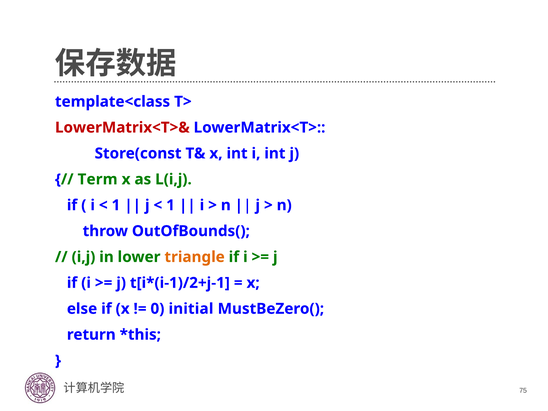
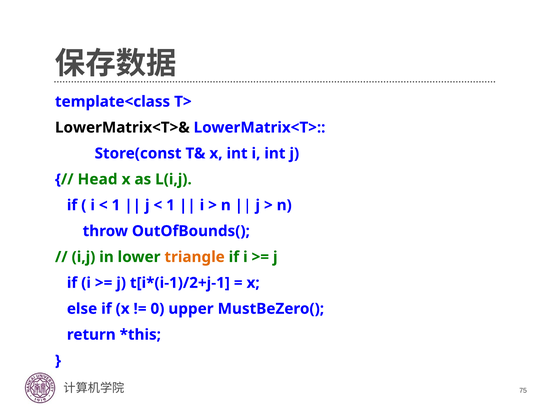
LowerMatrix<T>& colour: red -> black (122, 128)
Term: Term -> Head (98, 179)
initial: initial -> upper (191, 309)
